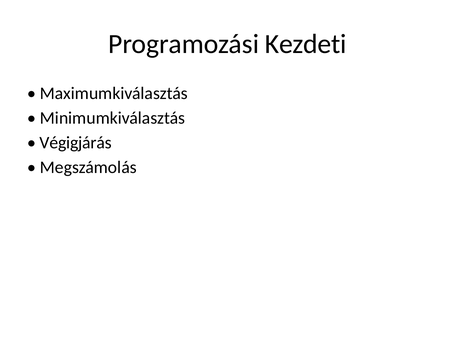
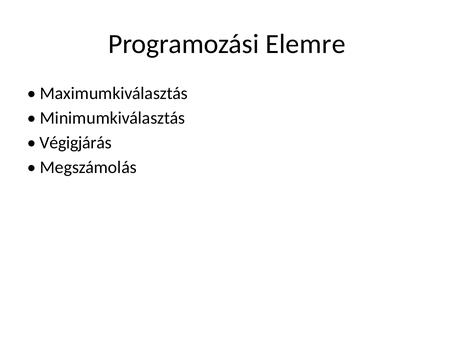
Kezdeti: Kezdeti -> Elemre (305, 44)
